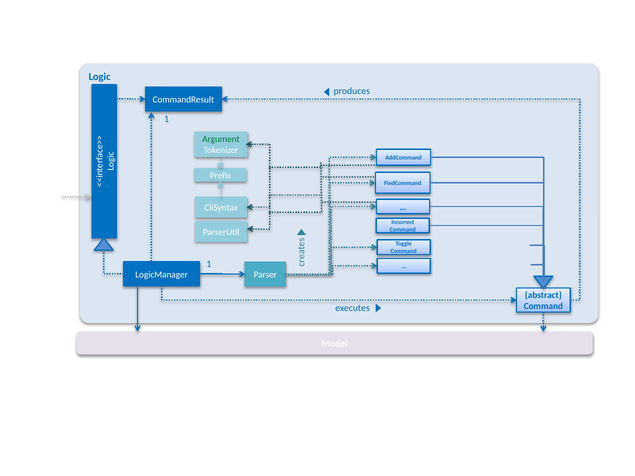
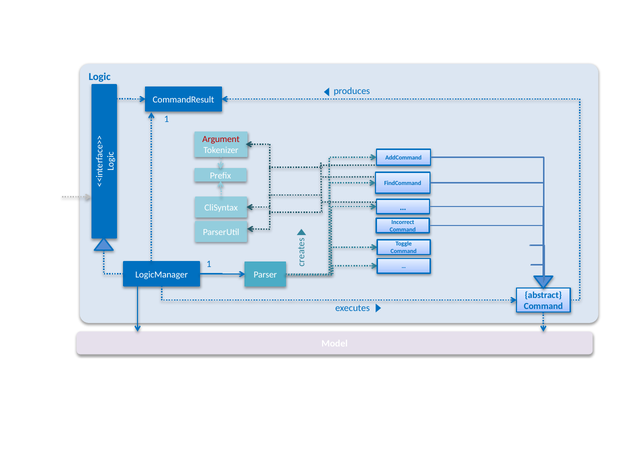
Argument colour: green -> red (221, 139)
